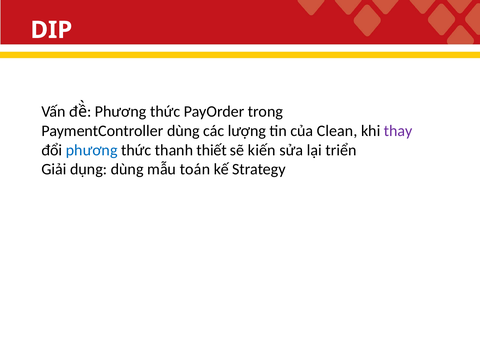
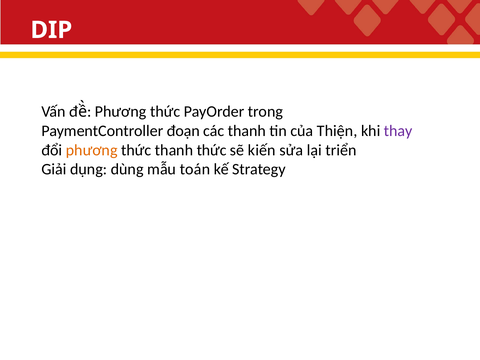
PaymentController dùng: dùng -> đoạn (183, 131)
các lượng: lượng -> thanh (247, 131)
Clean: Clean -> Thiện (337, 131)
phương colour: blue -> orange (92, 150)
thanh thiết: thiết -> thức (212, 150)
